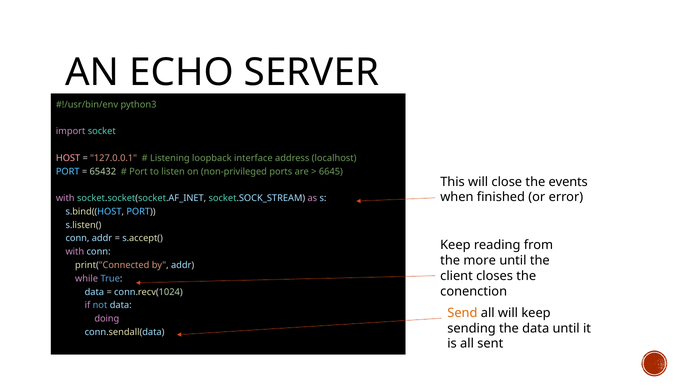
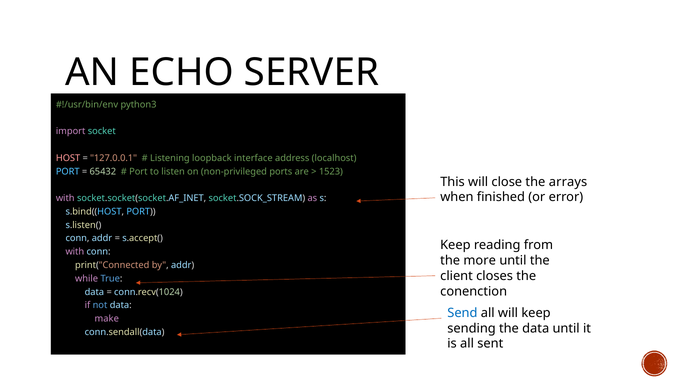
6645: 6645 -> 1523 (331, 171)
events: events -> arrays (568, 182)
Send colour: orange -> blue (462, 313)
doing: doing -> make (107, 319)
